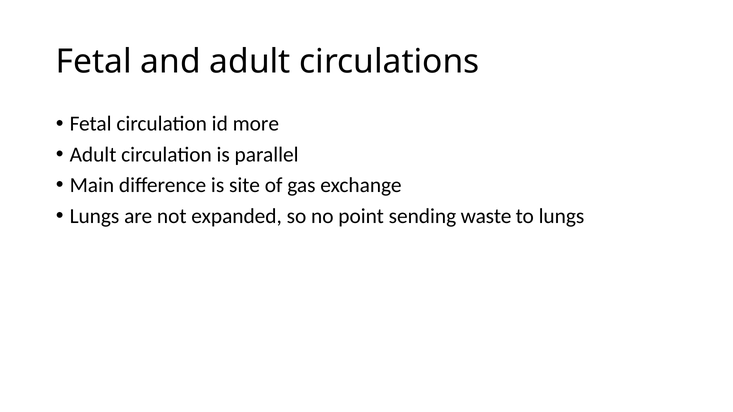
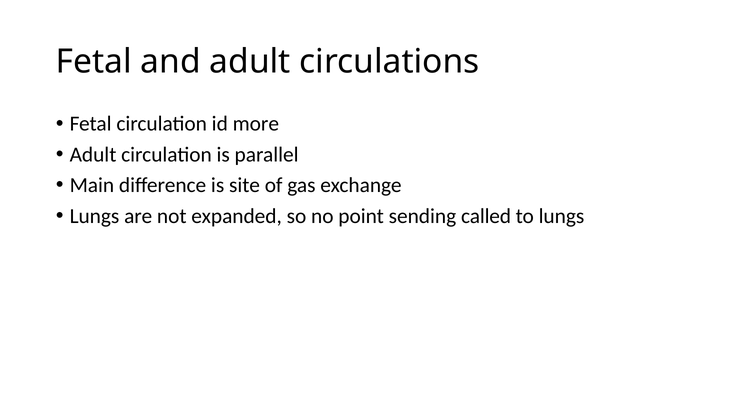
waste: waste -> called (486, 216)
